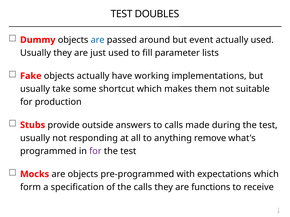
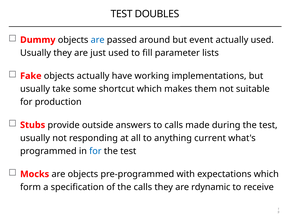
remove: remove -> current (210, 138)
for colour: purple -> blue (95, 151)
functions: functions -> rdynamic (211, 188)
